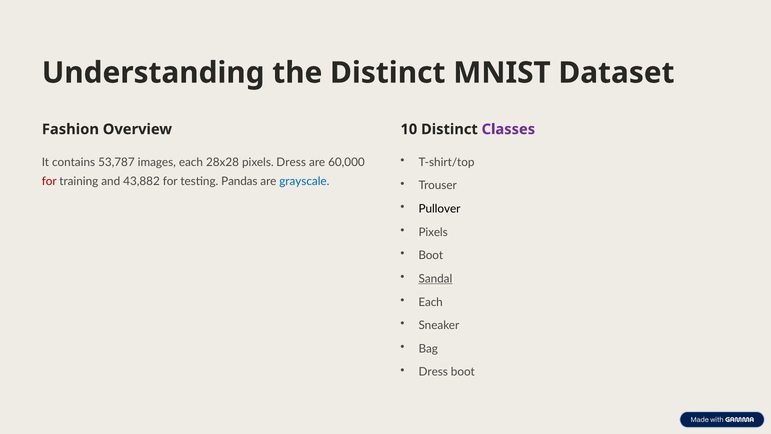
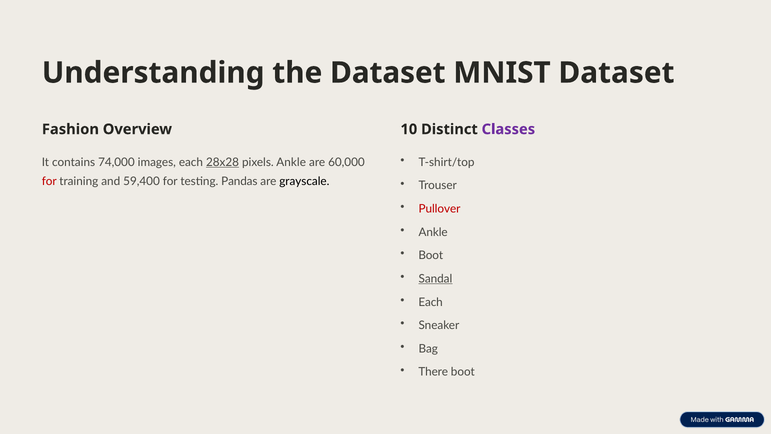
the Distinct: Distinct -> Dataset (388, 73)
53,787: 53,787 -> 74,000 (116, 162)
28x28 underline: none -> present (223, 162)
pixels Dress: Dress -> Ankle (291, 162)
43,882: 43,882 -> 59,400 (142, 181)
grayscale colour: blue -> black (304, 181)
Pullover colour: black -> red (439, 209)
Pixels: Pixels -> Ankle (433, 232)
Dress: Dress -> There (433, 372)
